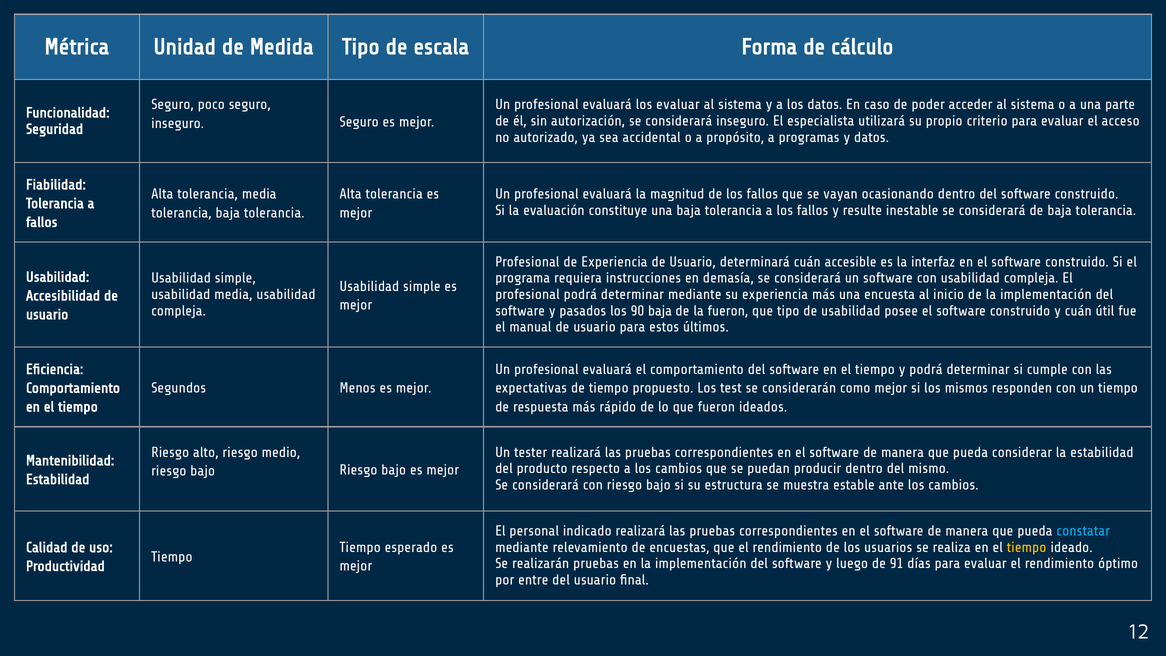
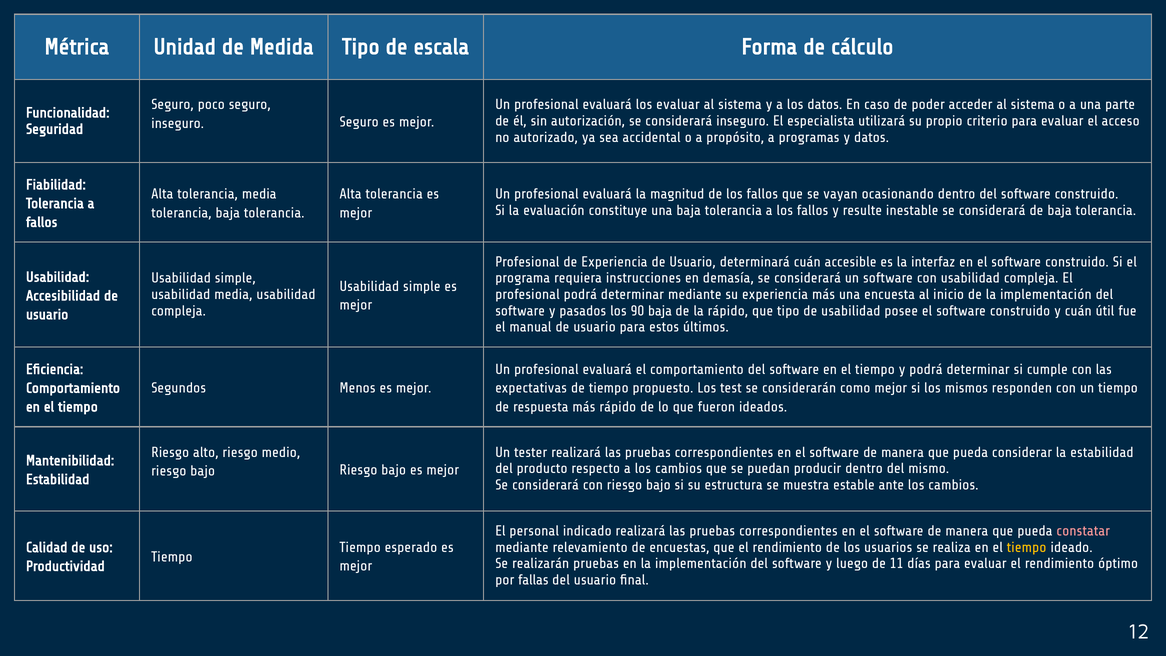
la fueron: fueron -> rápido (728, 311)
constatar colour: light blue -> pink (1083, 531)
91: 91 -> 11 (897, 564)
entre: entre -> fallas (533, 580)
